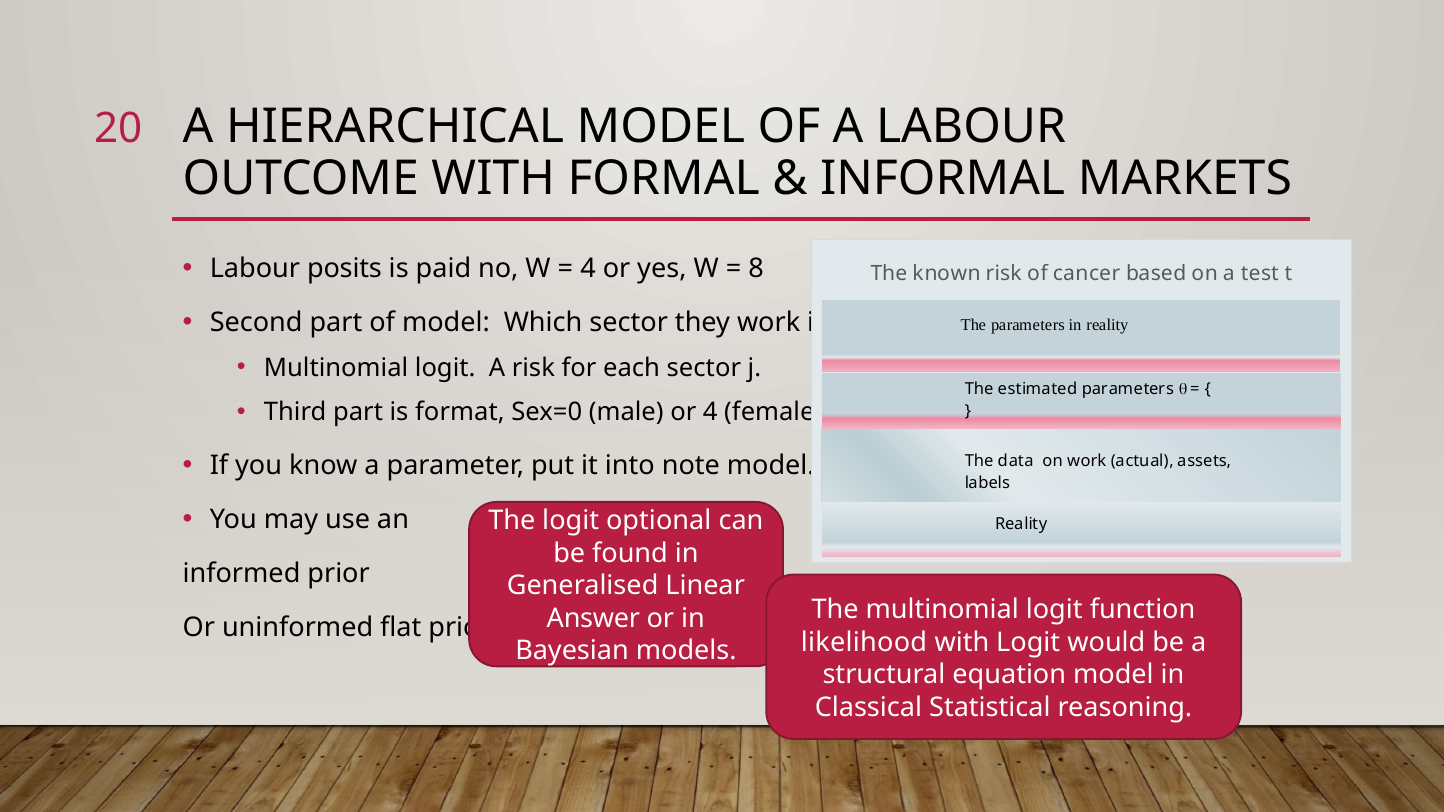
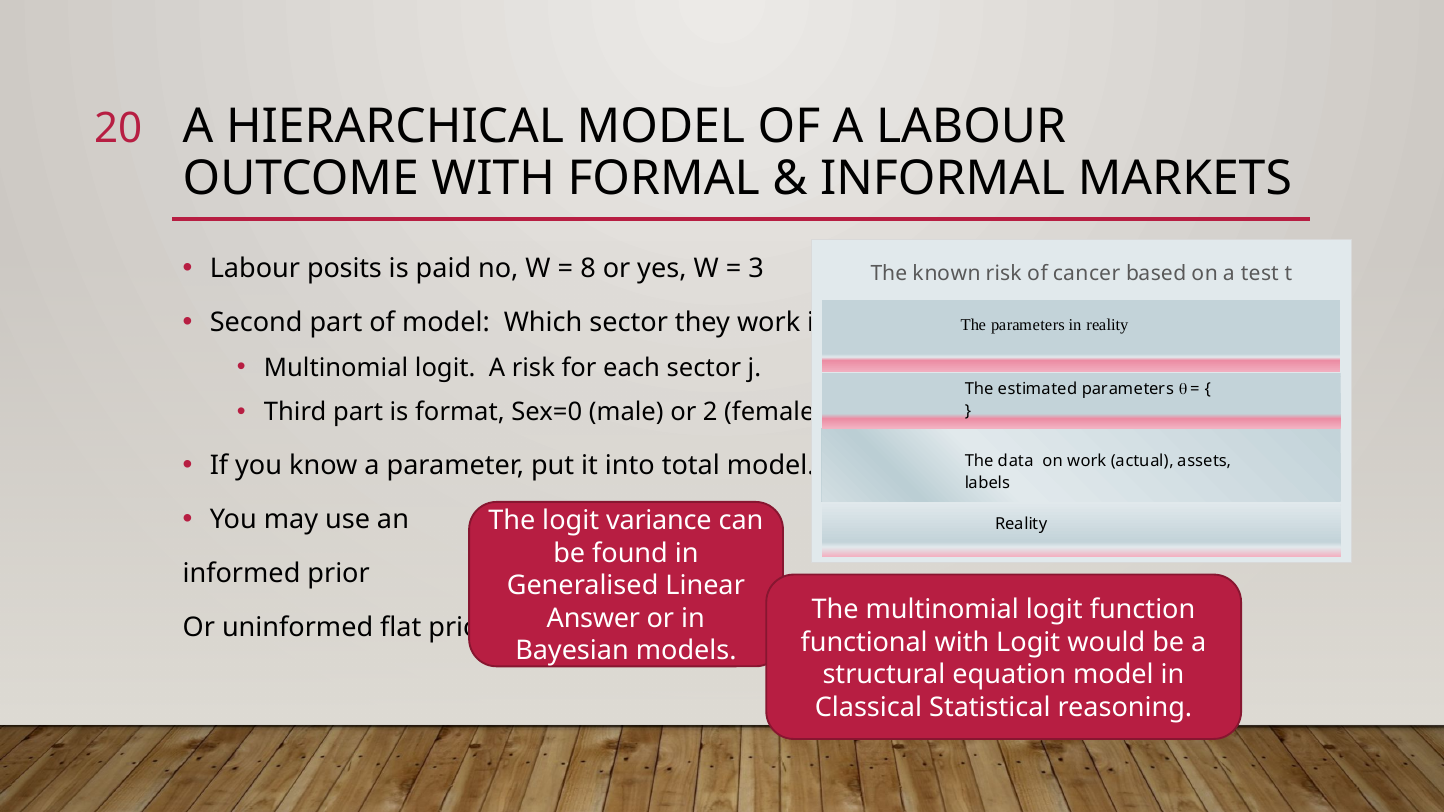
4: 4 -> 8 (588, 269)
8: 8 -> 3 (756, 269)
or 4: 4 -> 2 (710, 412)
note: note -> total (691, 465)
optional: optional -> variance (659, 521)
likelihood: likelihood -> functional (864, 643)
